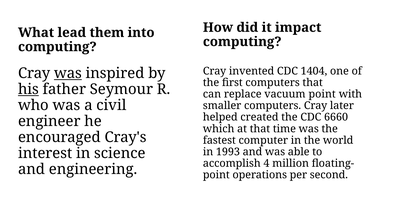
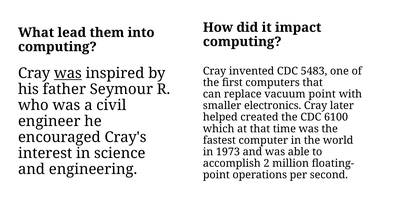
1404: 1404 -> 5483 (314, 71)
his underline: present -> none (28, 89)
smaller computers: computers -> electronics (273, 106)
6660: 6660 -> 6100 (336, 117)
1993: 1993 -> 1973 (228, 152)
4: 4 -> 2 (266, 163)
